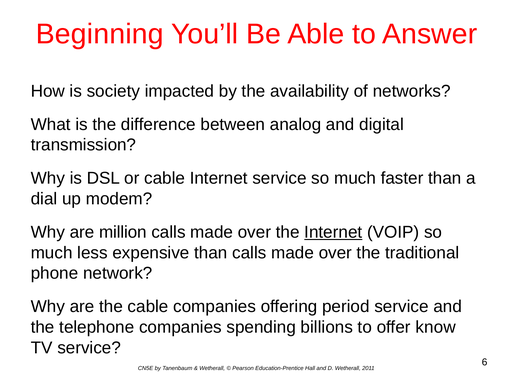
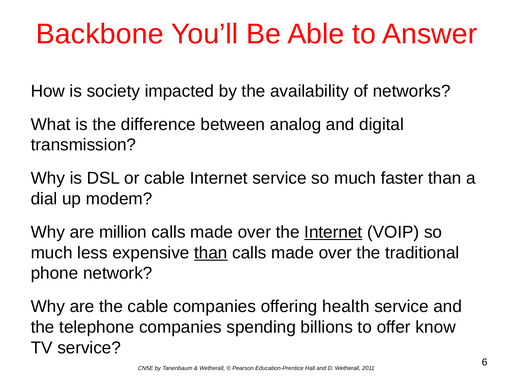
Beginning: Beginning -> Backbone (100, 34)
than underline: none -> present (211, 253)
period: period -> health (346, 306)
